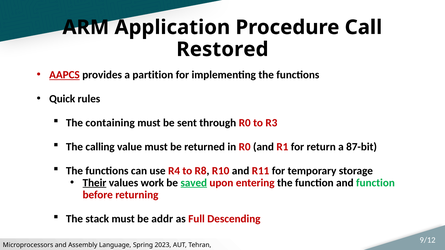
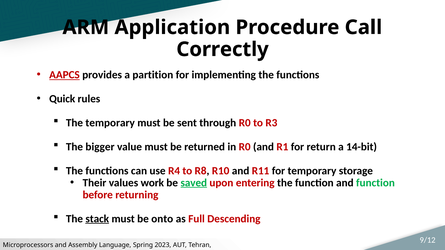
Restored: Restored -> Correctly (223, 49)
The containing: containing -> temporary (110, 123)
calling: calling -> bigger (100, 147)
87-bit: 87-bit -> 14-bit (362, 147)
Their underline: present -> none (94, 183)
stack underline: none -> present (97, 219)
addr: addr -> onto (162, 219)
